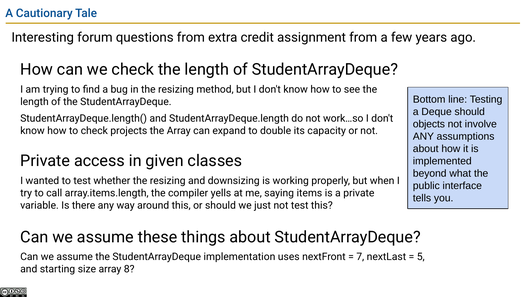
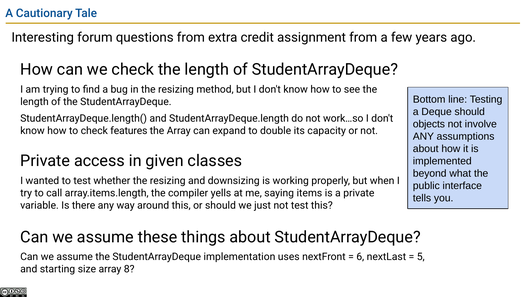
projects: projects -> features (129, 131)
7: 7 -> 6 (360, 257)
